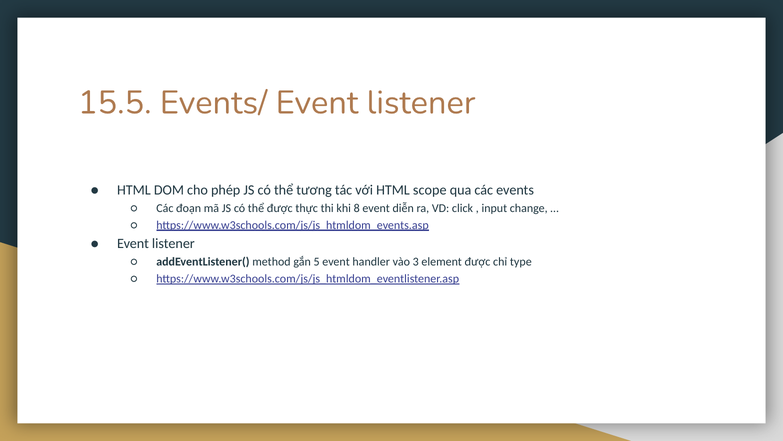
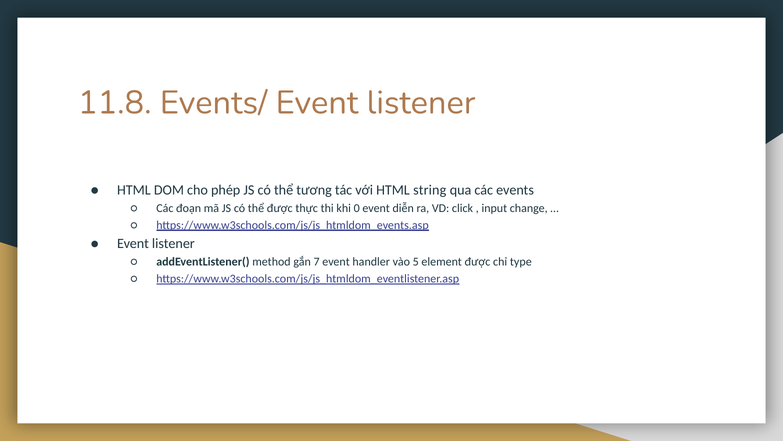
15.5: 15.5 -> 11.8 (115, 102)
scope: scope -> string (430, 190)
8: 8 -> 0 (357, 208)
5: 5 -> 7 (317, 262)
3: 3 -> 5 (416, 262)
